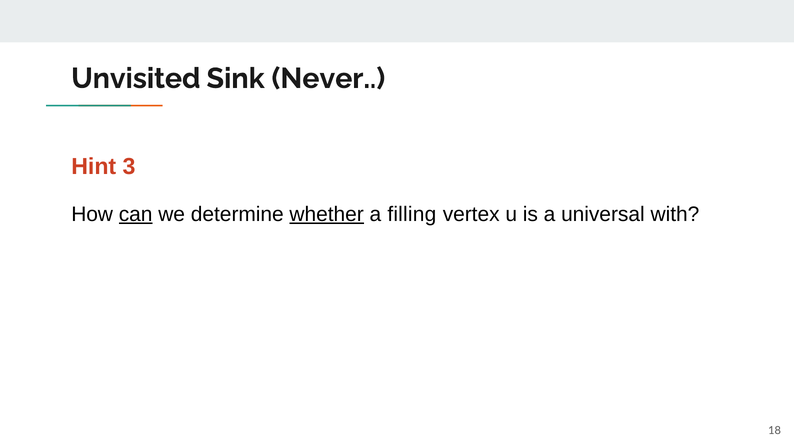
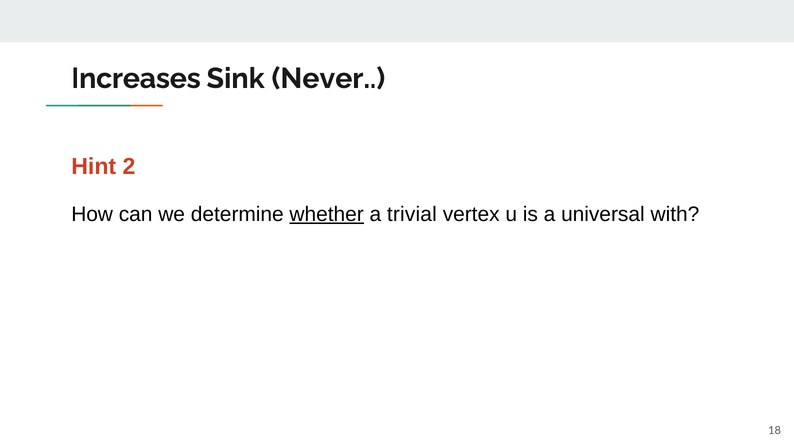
Unvisited: Unvisited -> Increases (136, 78)
3: 3 -> 2 (129, 166)
can underline: present -> none (136, 214)
filling: filling -> trivial (412, 214)
